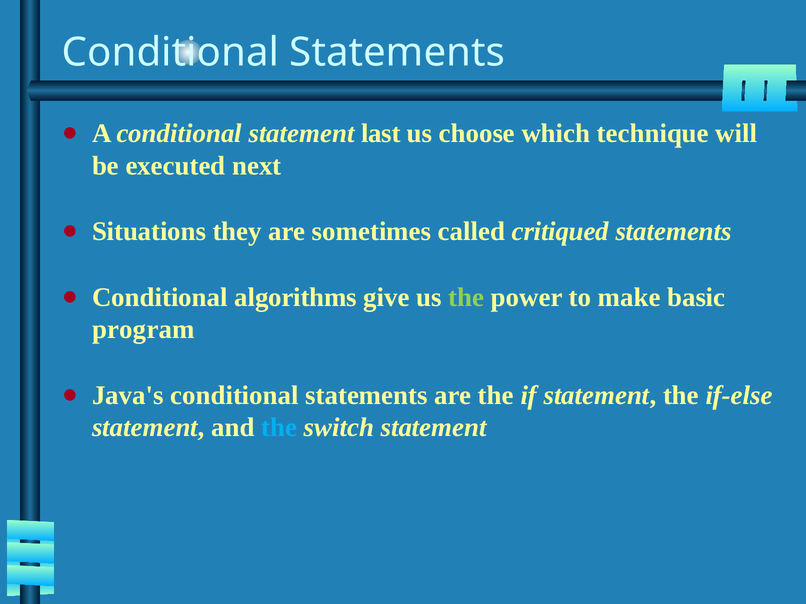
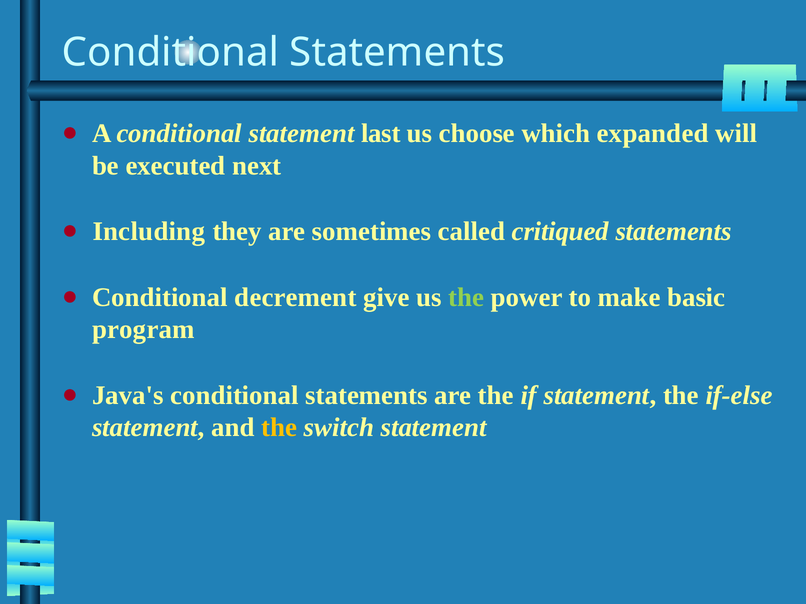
technique: technique -> expanded (653, 134)
Situations: Situations -> Including (149, 232)
algorithms: algorithms -> decrement (296, 298)
the colour: light blue -> yellow (279, 428)
